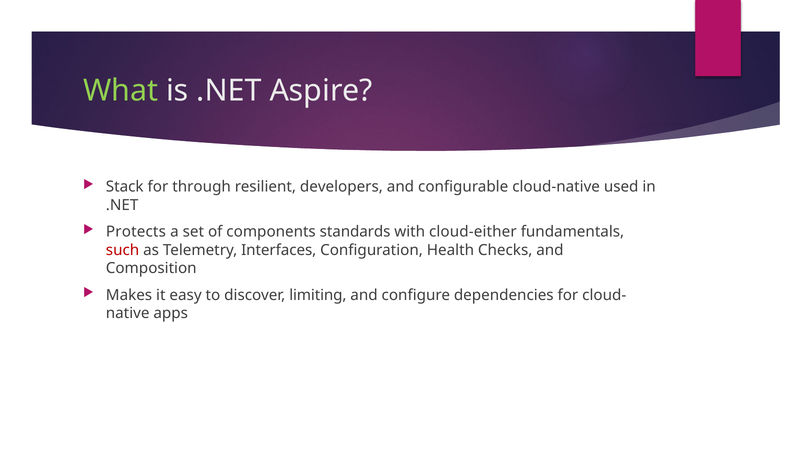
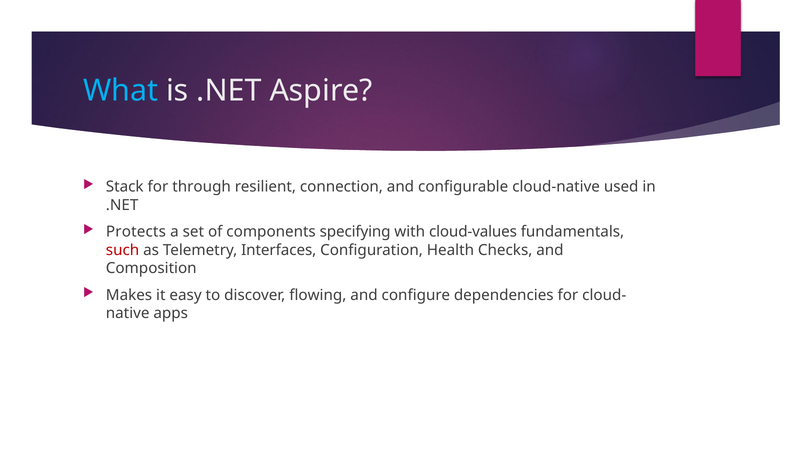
What colour: light green -> light blue (121, 91)
developers: developers -> connection (341, 187)
standards: standards -> specifying (355, 232)
cloud-either: cloud-either -> cloud-values (473, 232)
limiting: limiting -> flowing (318, 295)
